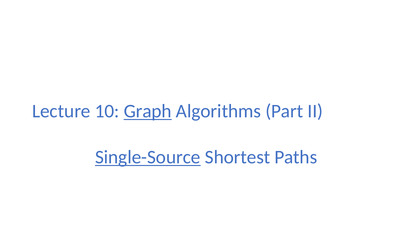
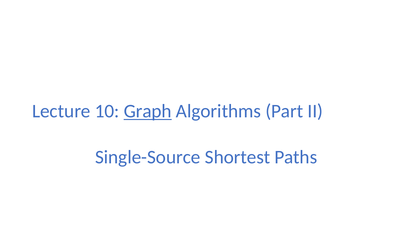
Single-Source underline: present -> none (148, 157)
